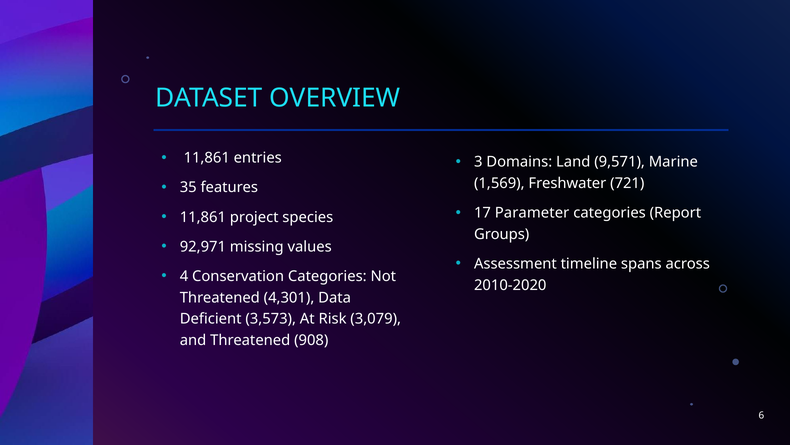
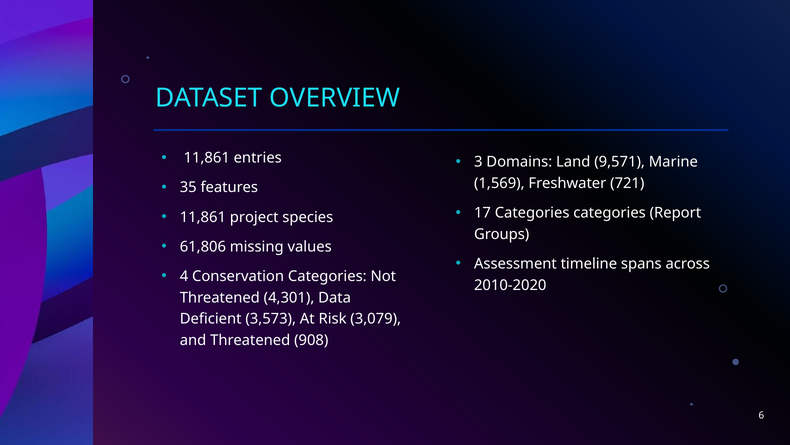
17 Parameter: Parameter -> Categories (532, 213)
92,971: 92,971 -> 61,806 (203, 246)
